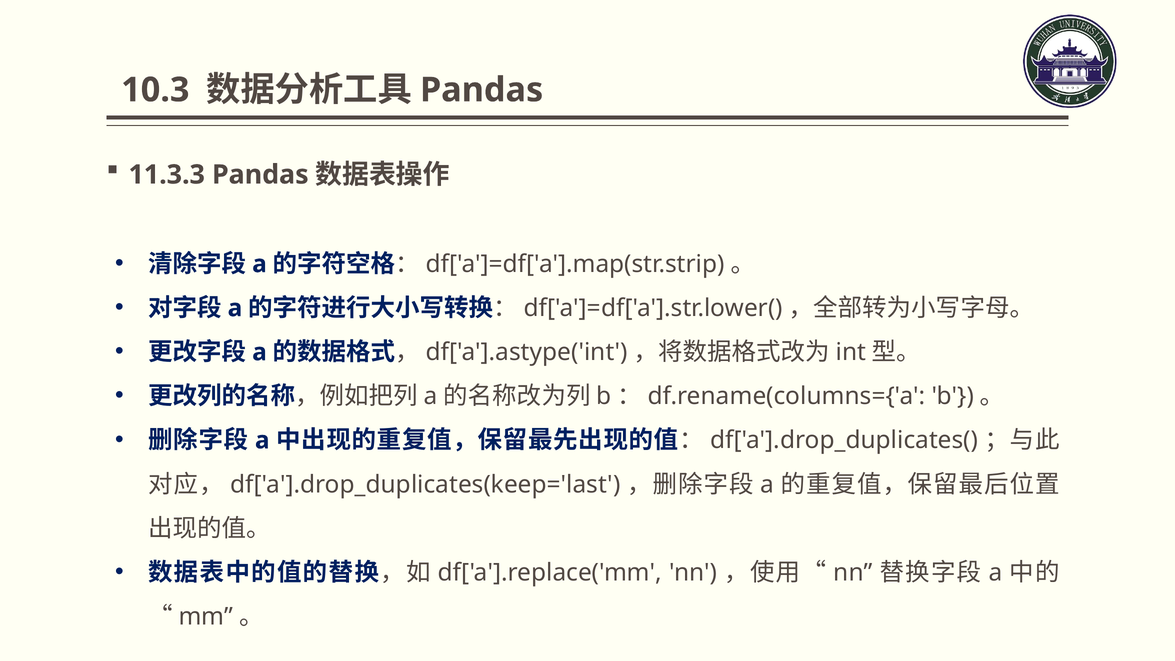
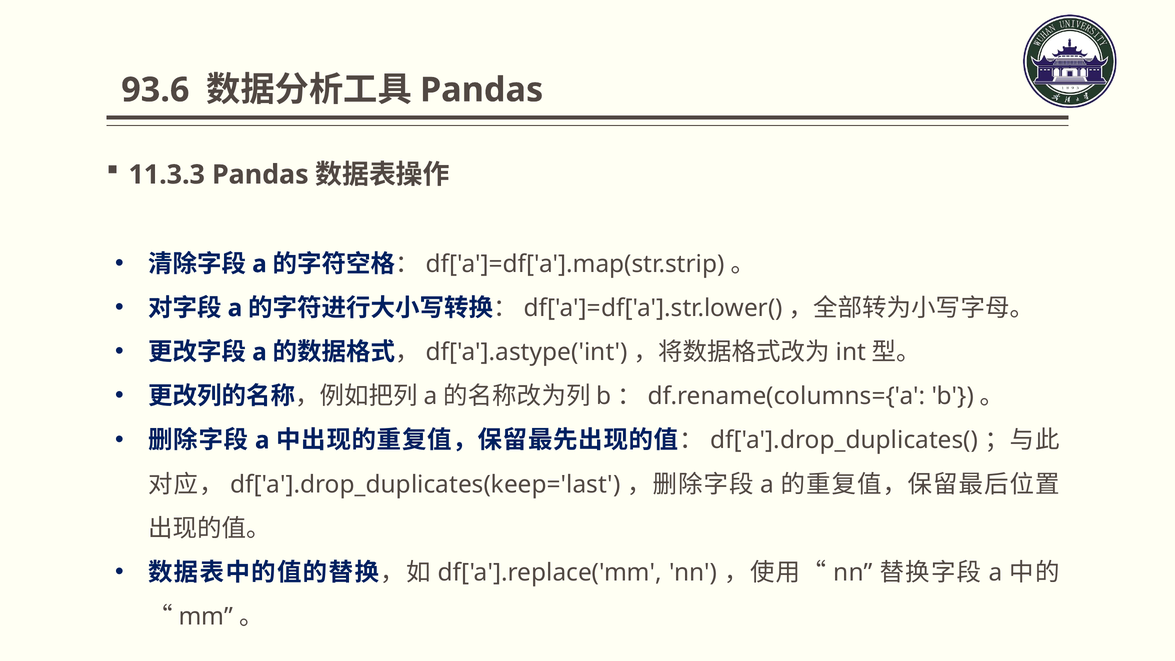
10.3: 10.3 -> 93.6 (155, 90)
